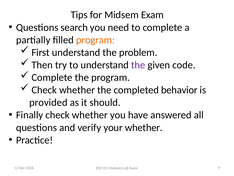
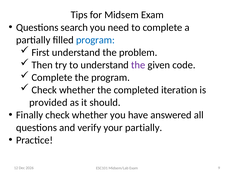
program colour: orange -> blue (95, 40)
behavior: behavior -> iteration (179, 90)
your whether: whether -> partially (144, 127)
